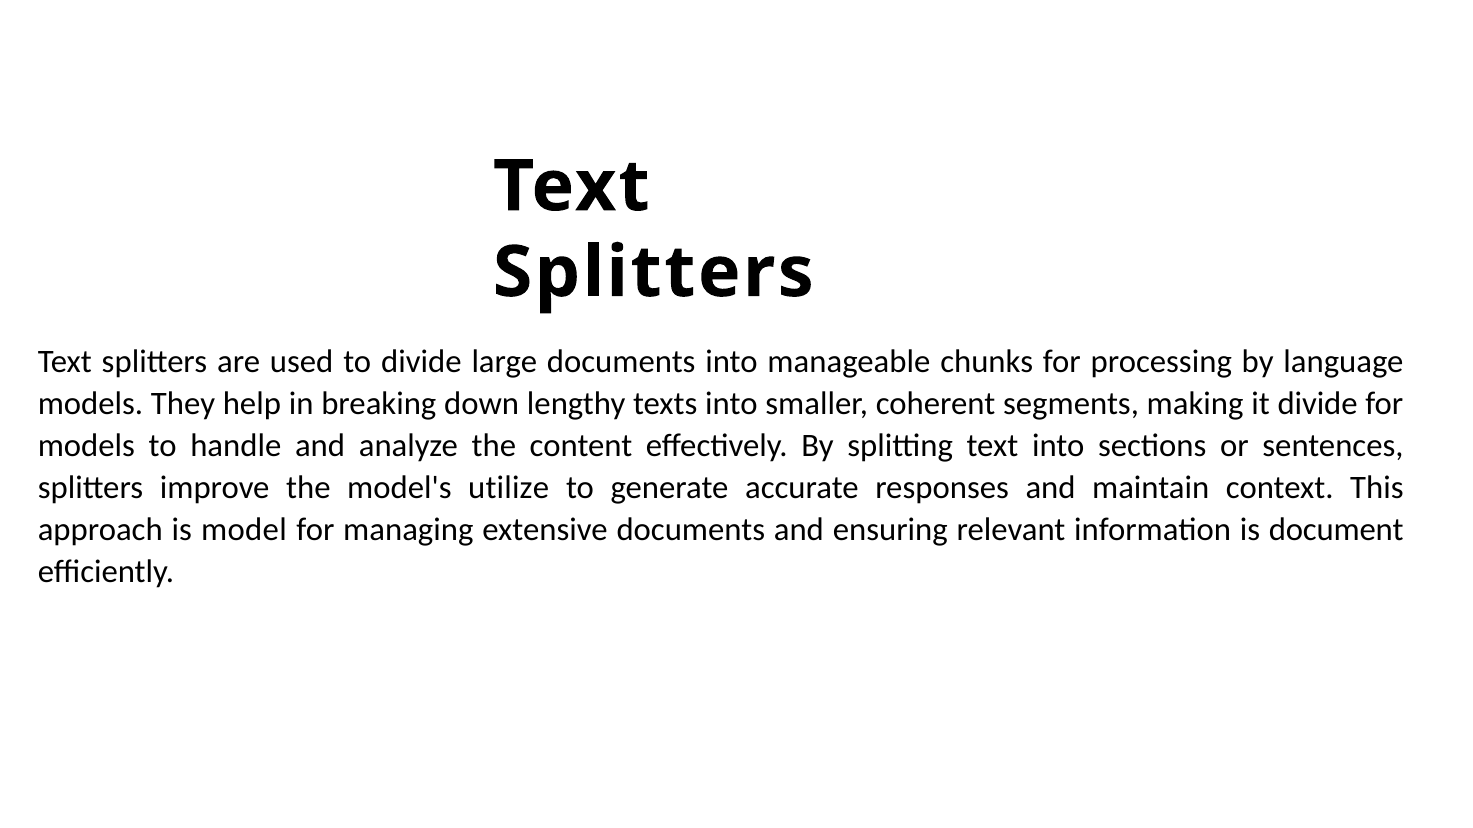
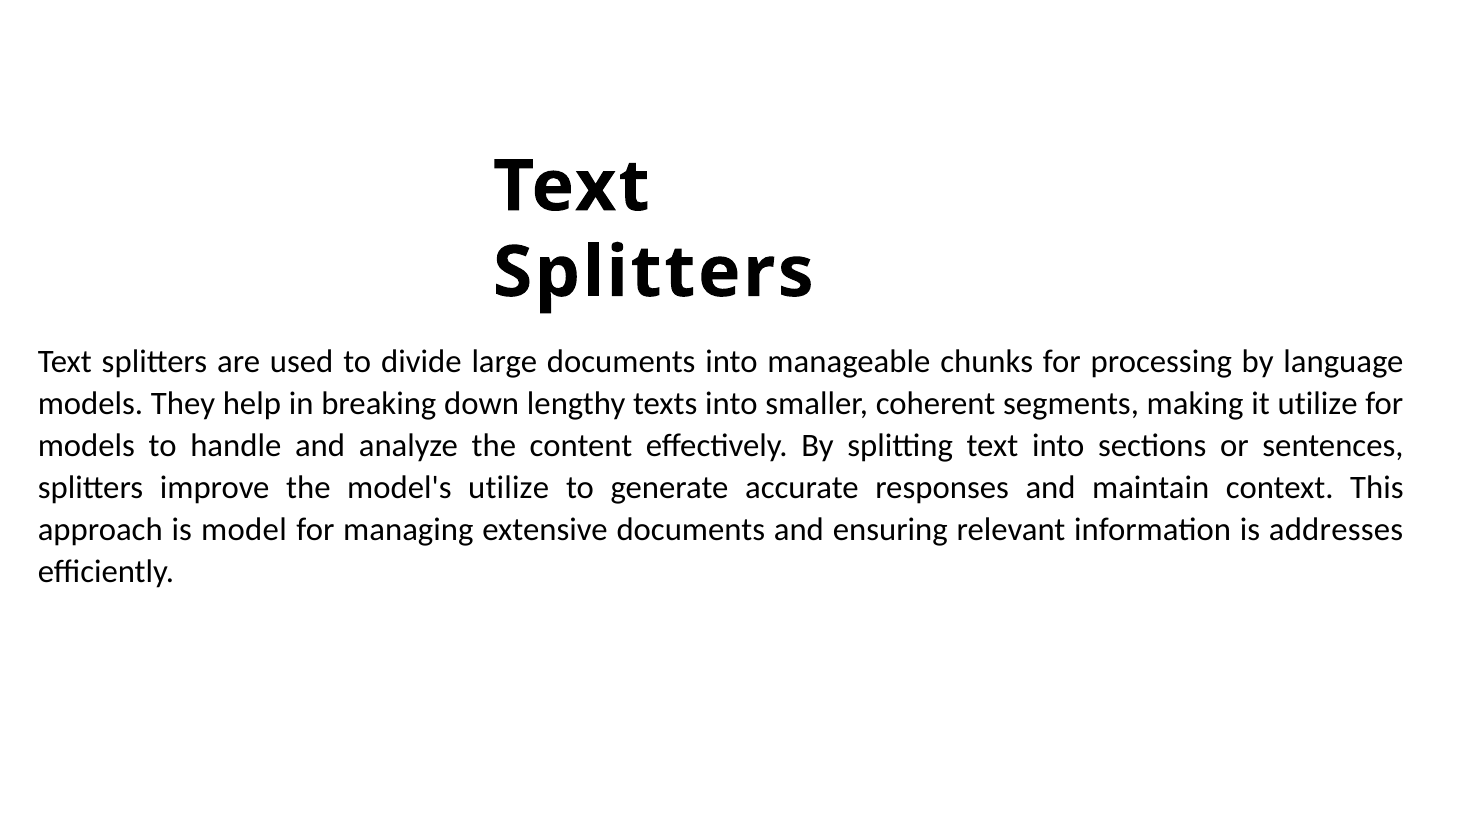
it divide: divide -> utilize (1318, 404)
document: document -> addresses (1336, 530)
